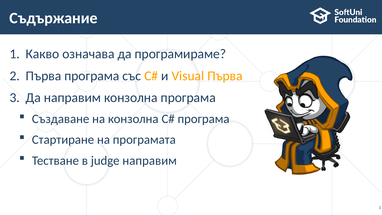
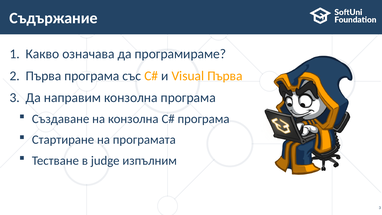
judge направим: направим -> изпълним (150, 161)
